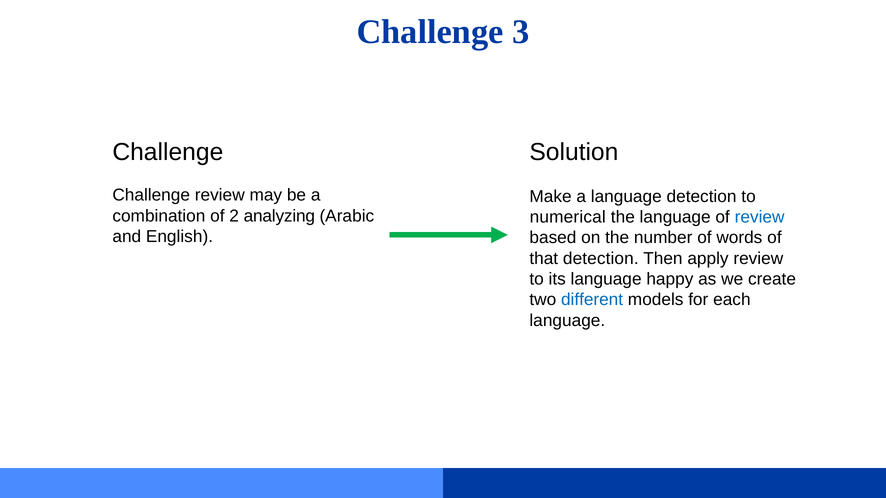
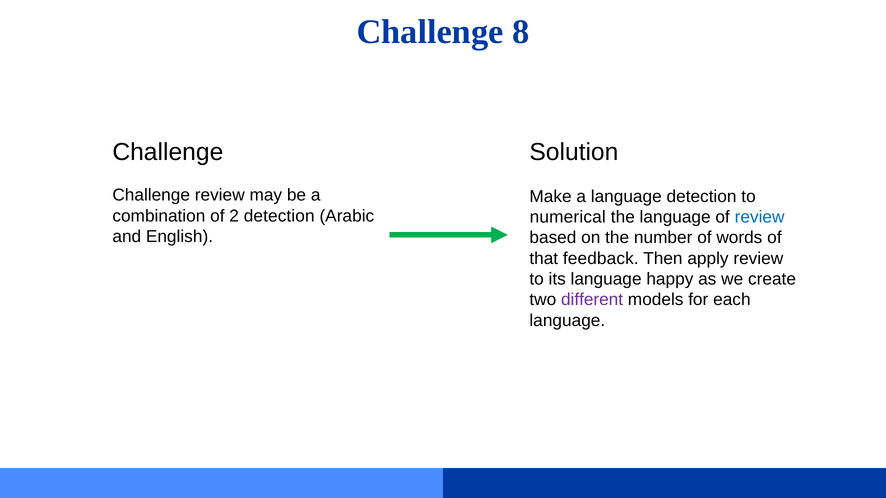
3: 3 -> 8 (521, 32)
2 analyzing: analyzing -> detection (279, 216)
that detection: detection -> feedback (601, 259)
different colour: blue -> purple (592, 300)
